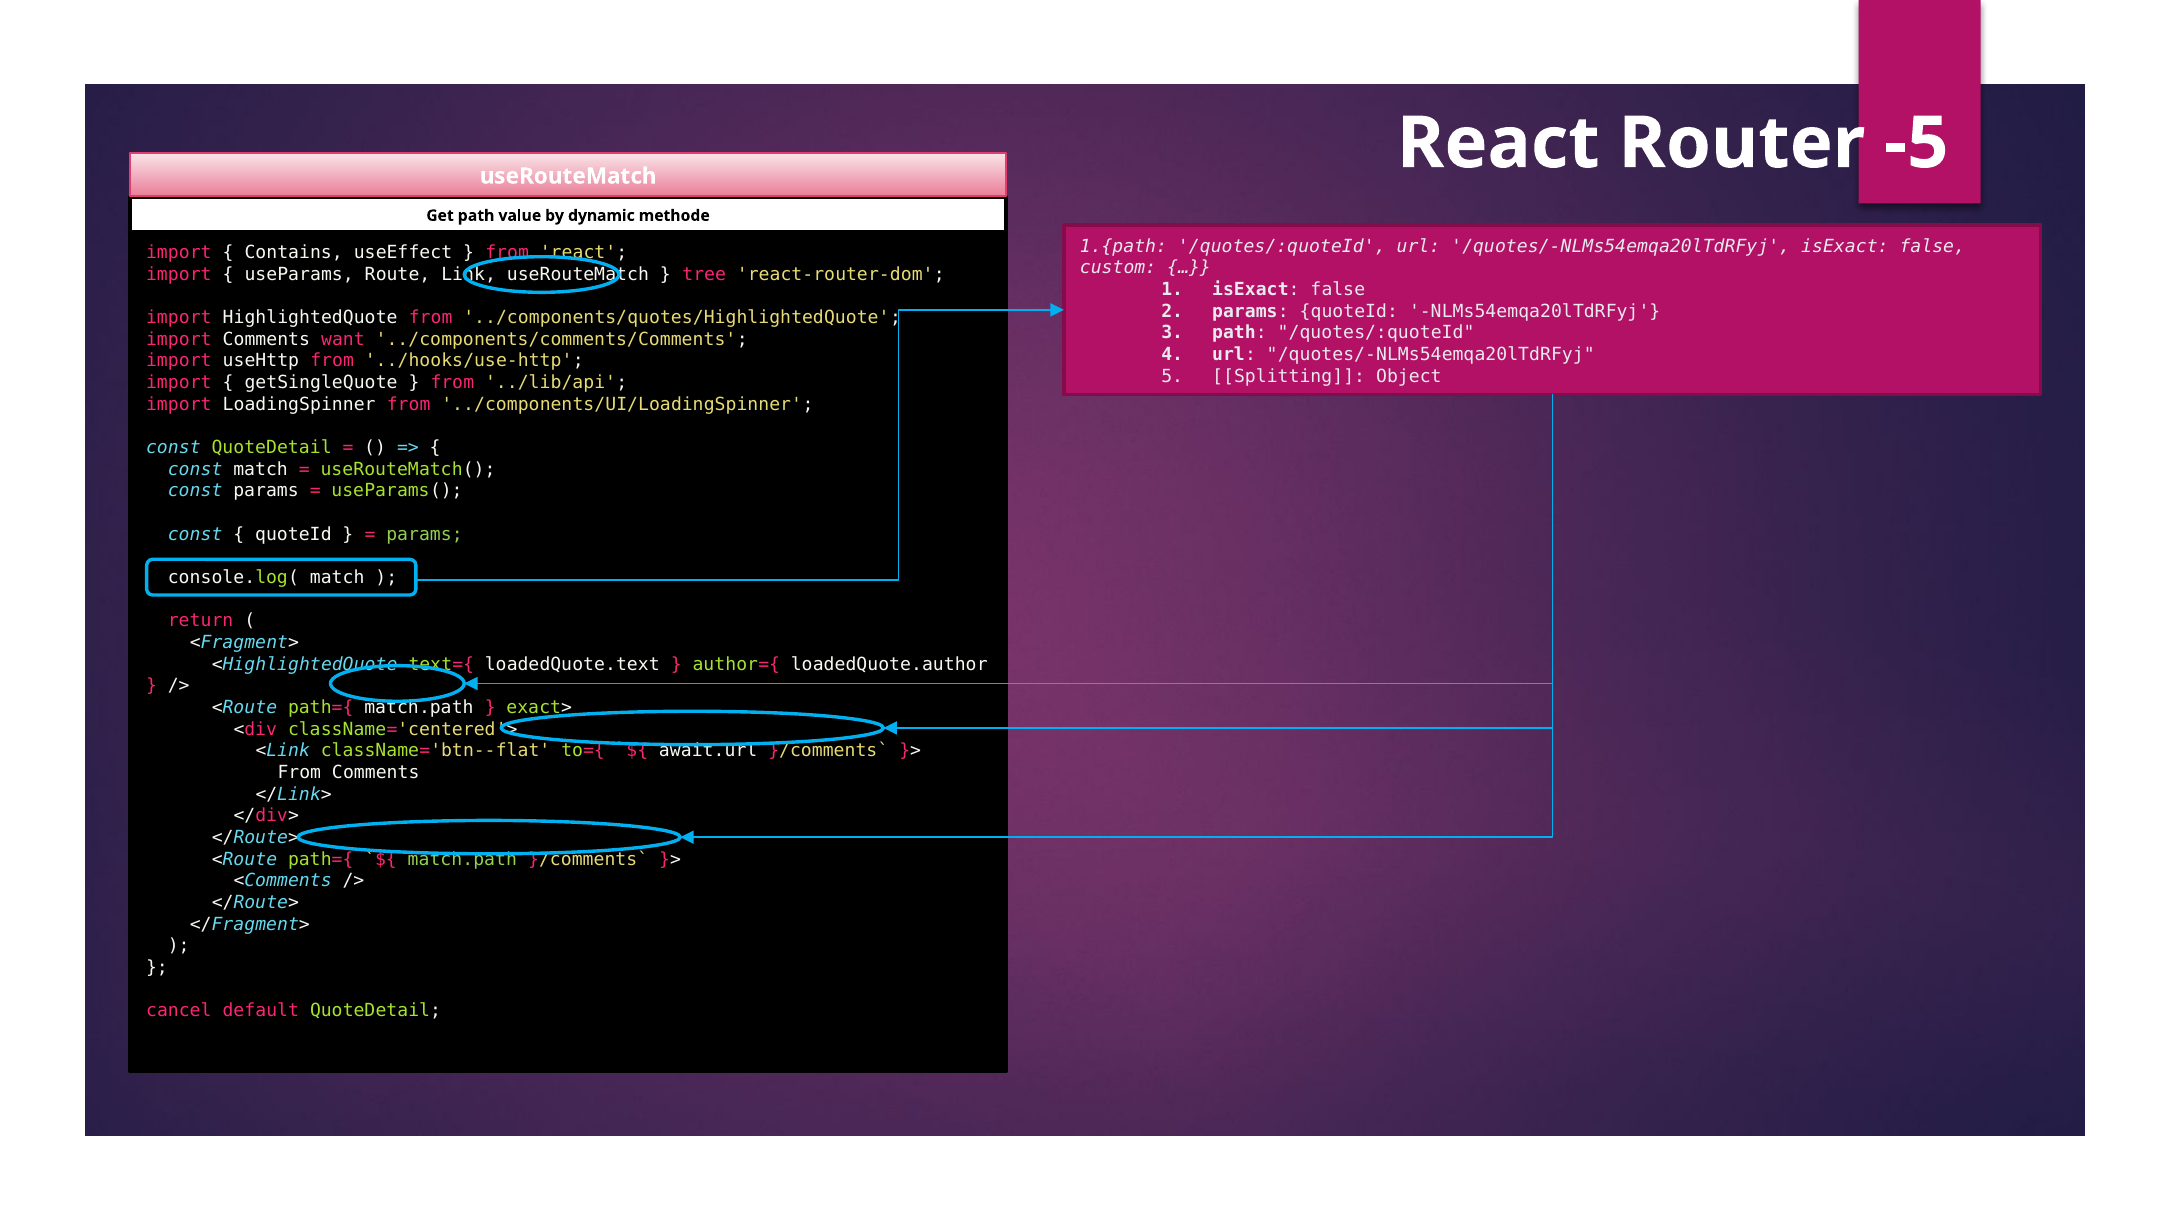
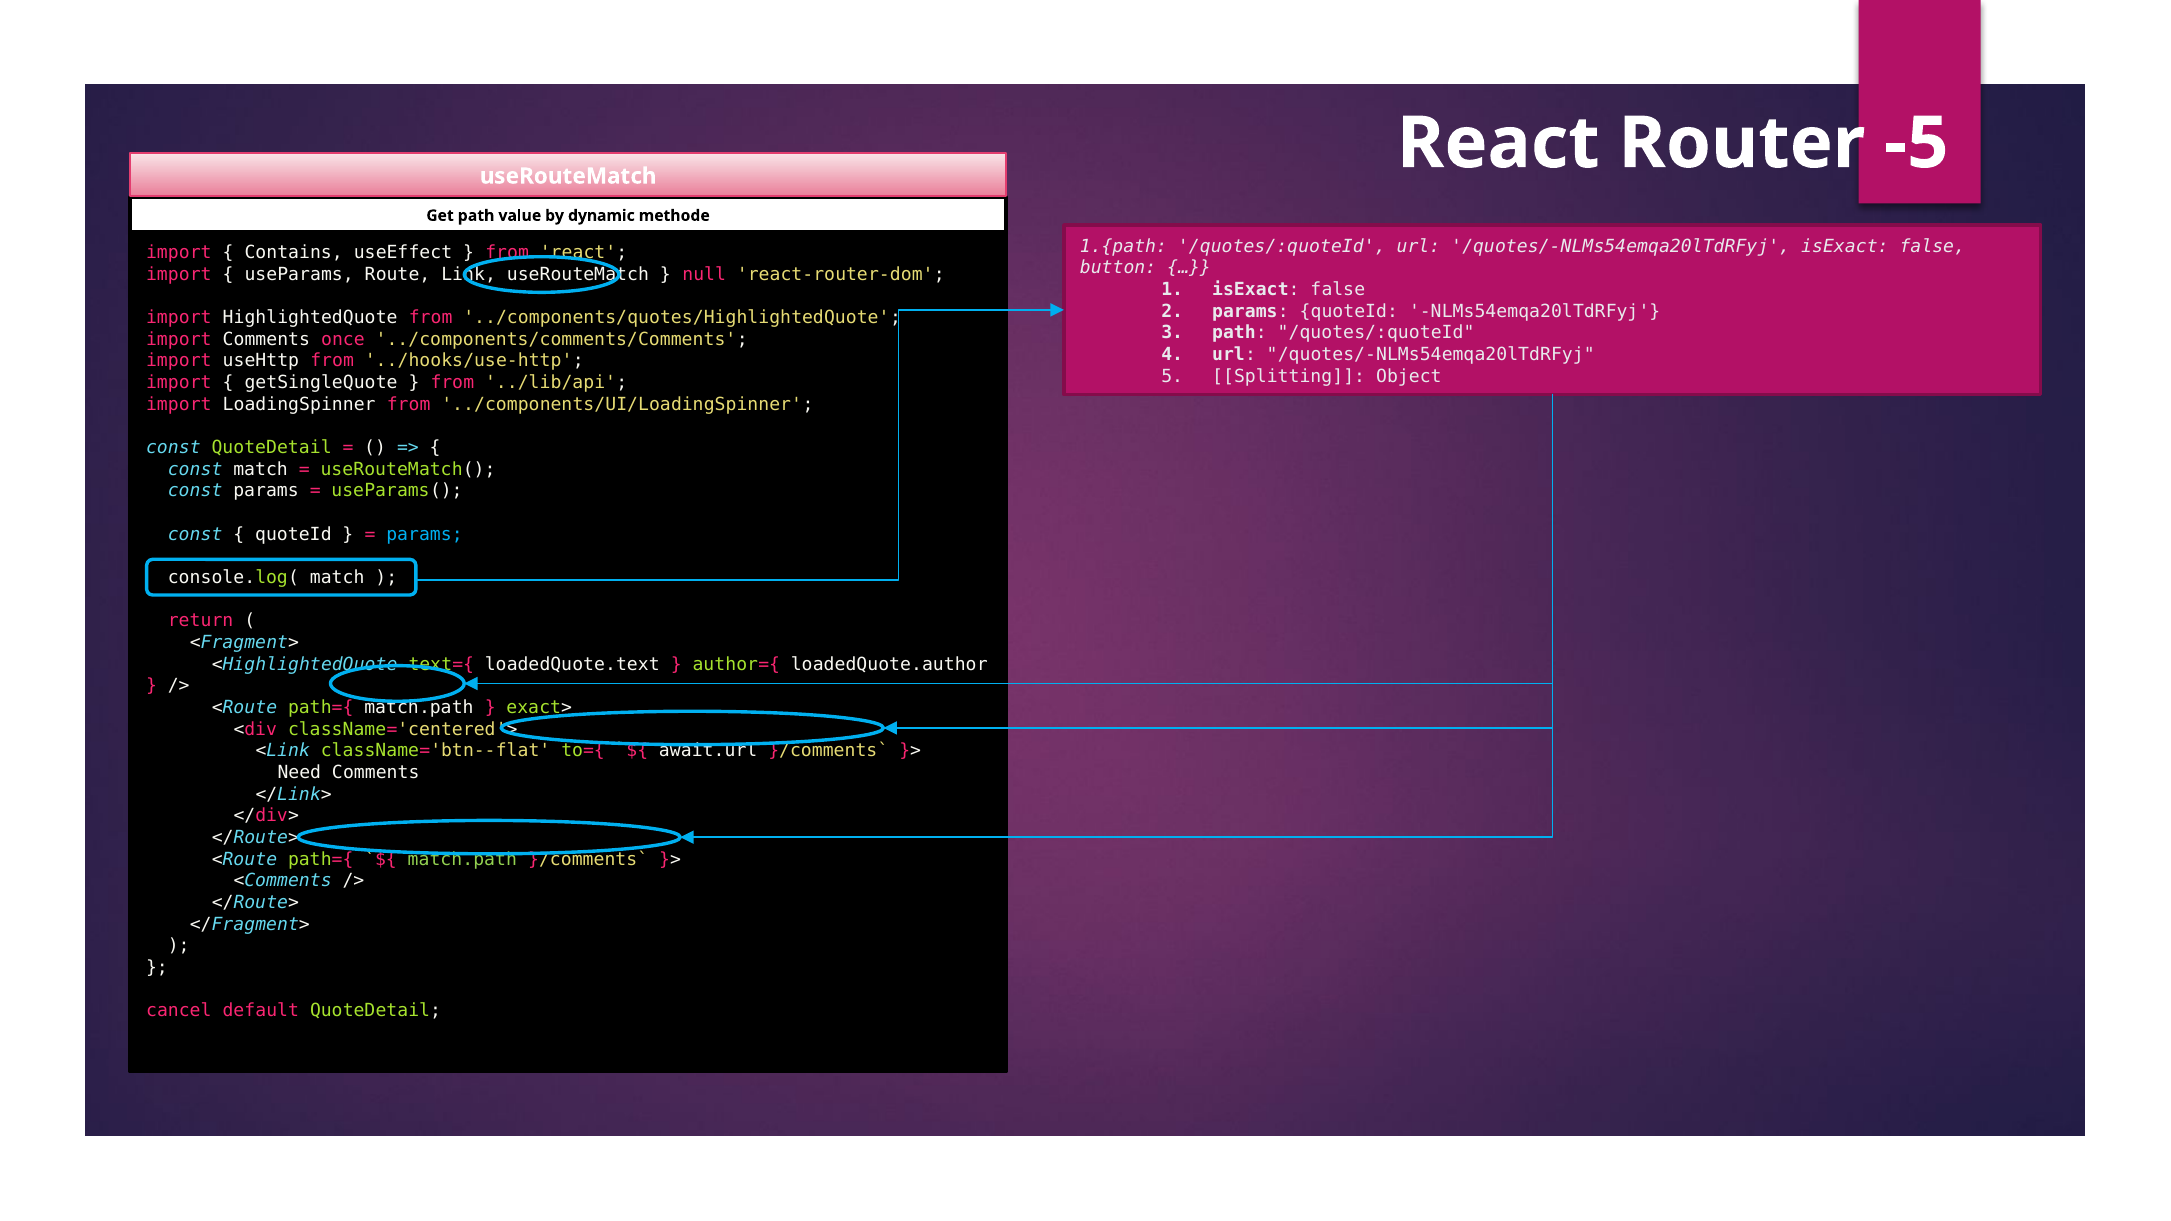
custom: custom -> button (1118, 268)
tree: tree -> null (704, 274)
want: want -> once (343, 339)
params colour: light green -> light blue (425, 534)
From: From -> Need (299, 773)
